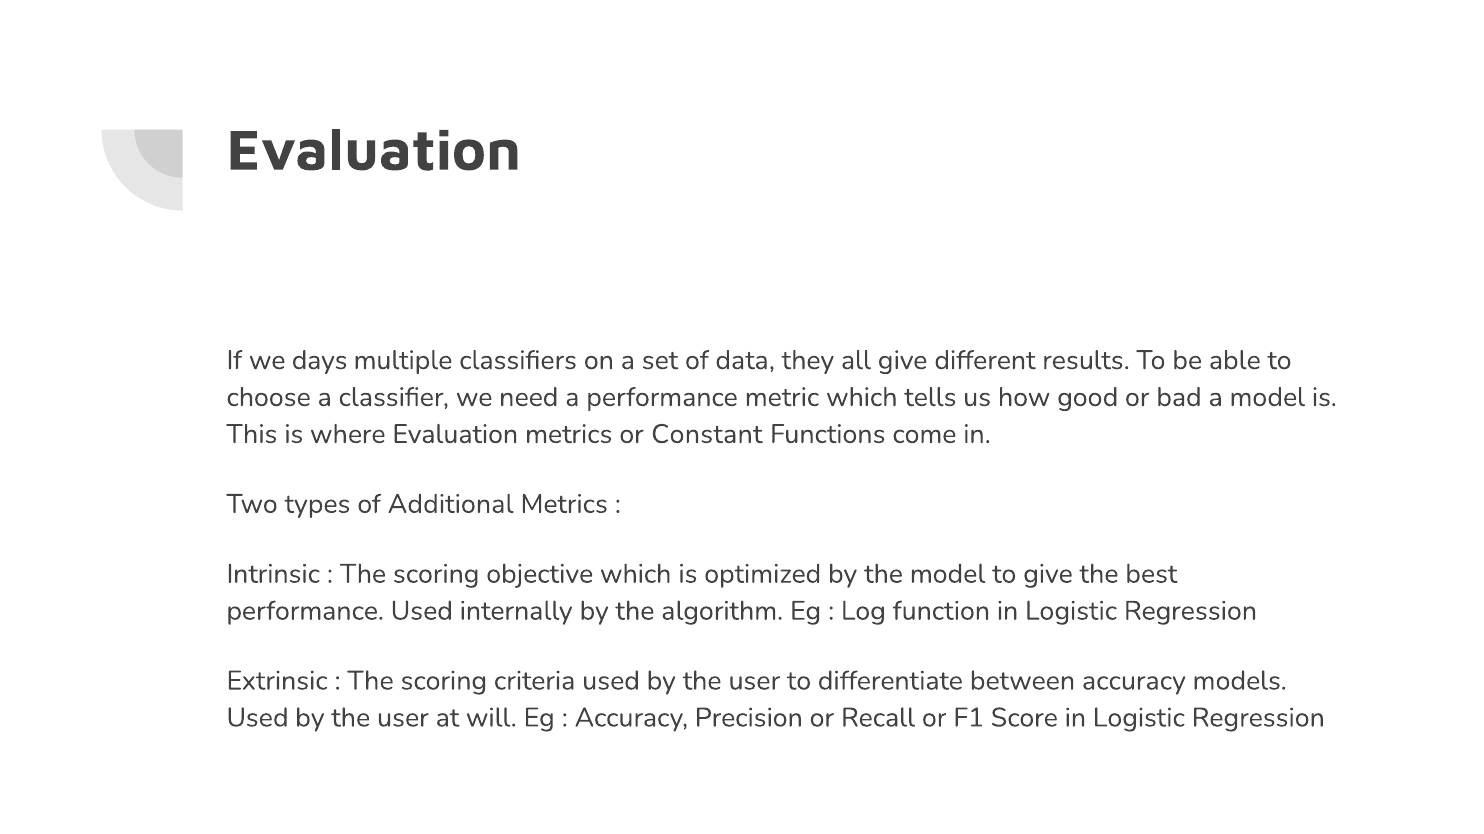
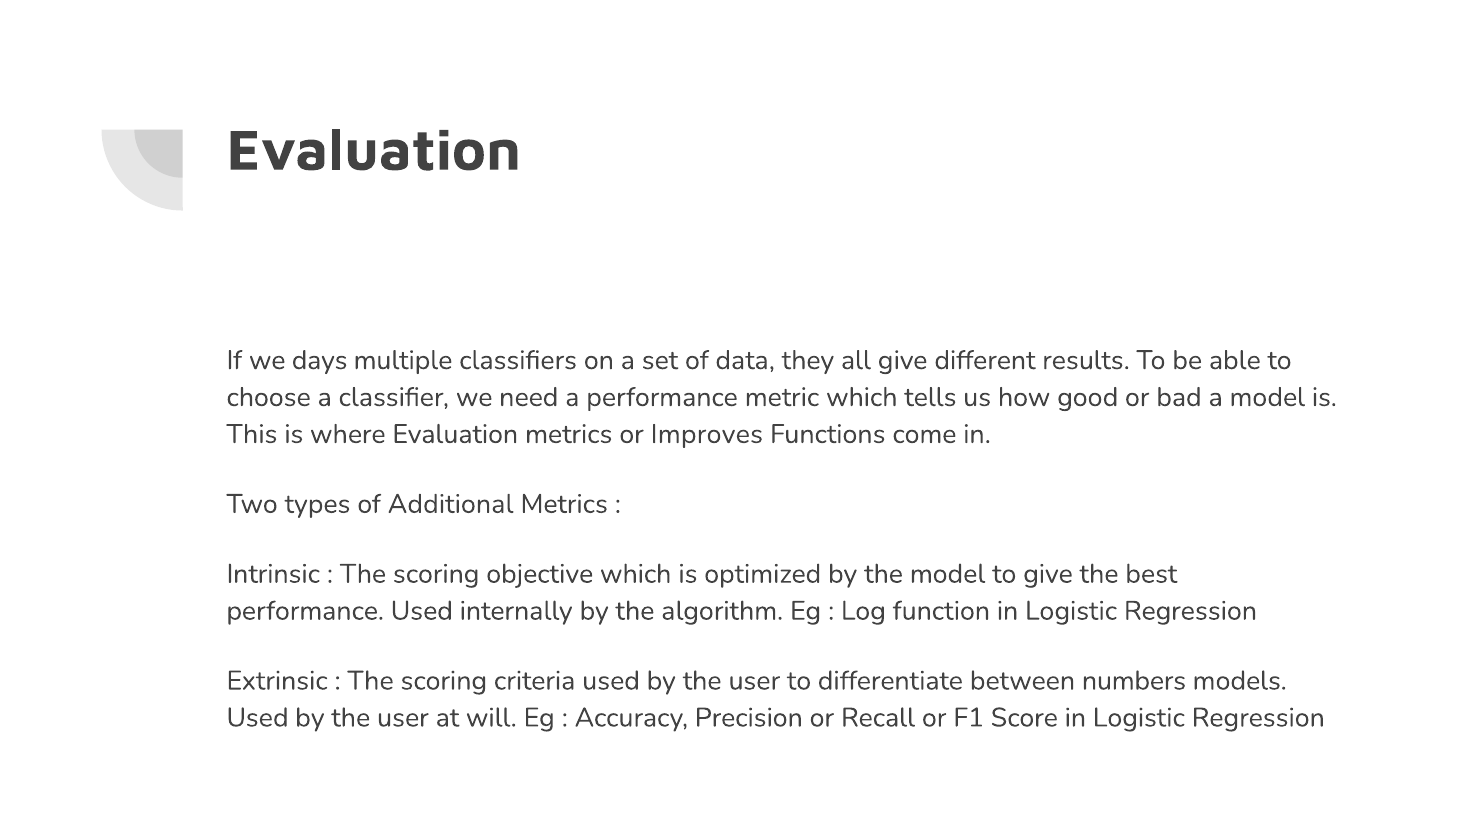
Constant: Constant -> Improves (707, 435)
between accuracy: accuracy -> numbers (1134, 681)
